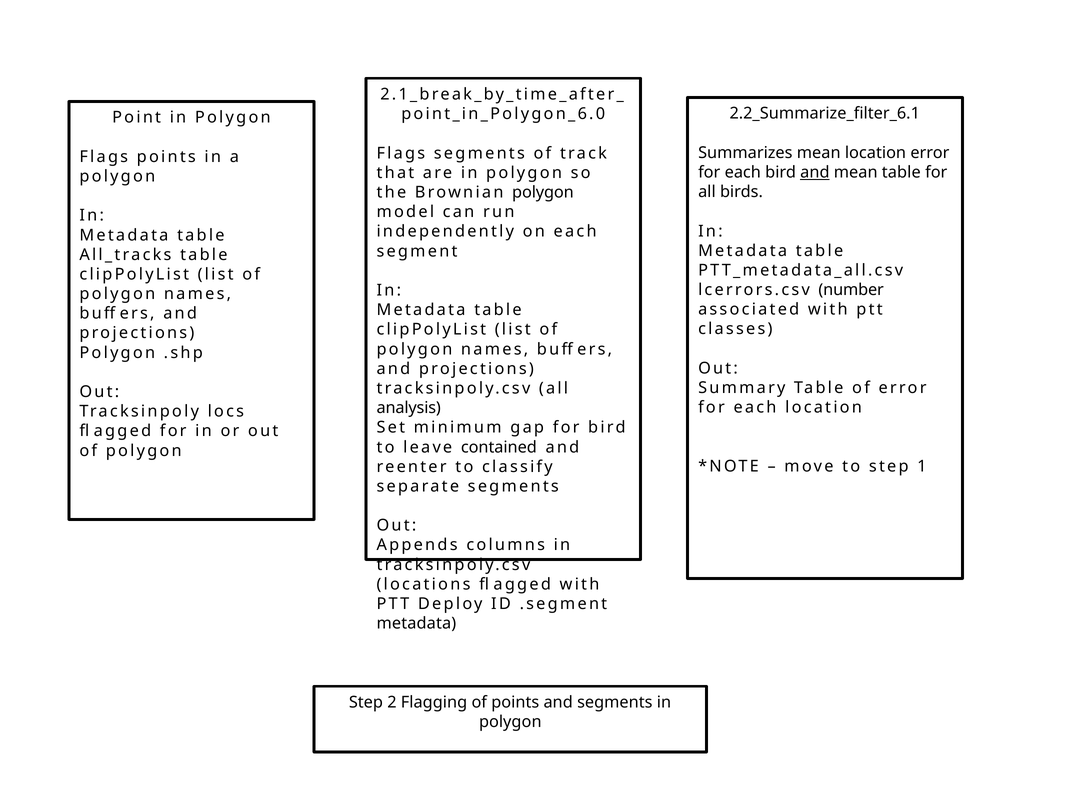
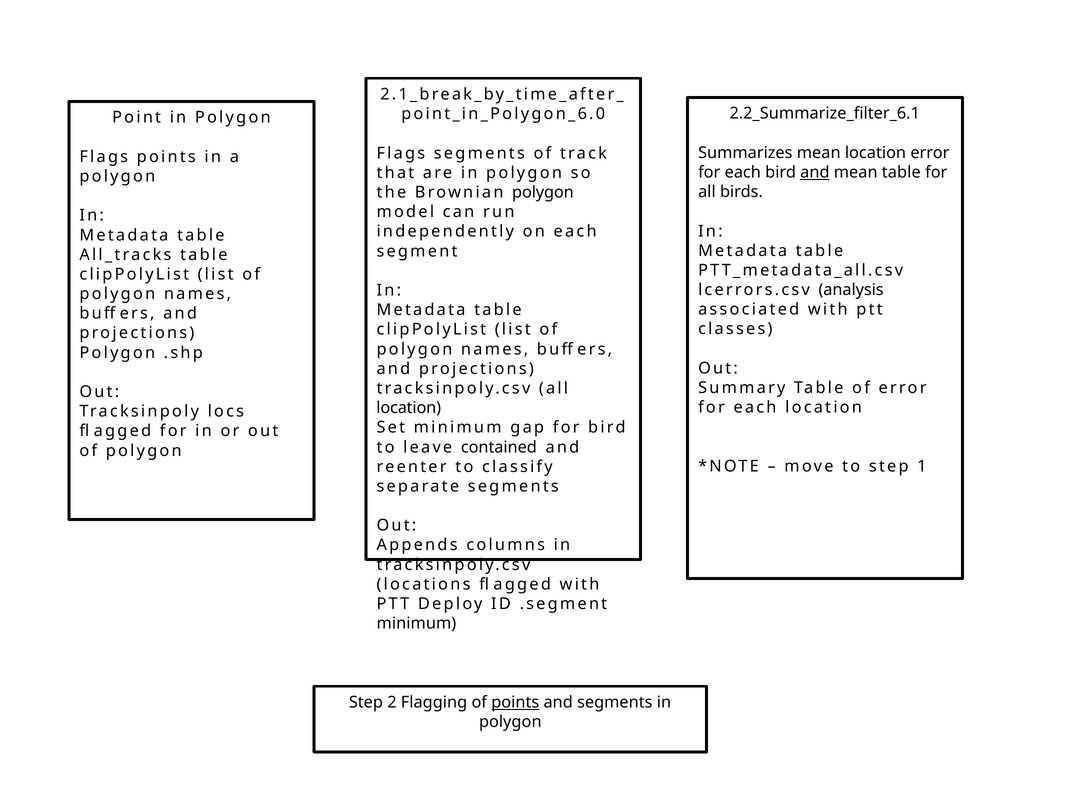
number: number -> analysis (851, 290)
analysis: analysis -> location (409, 408)
metadata: metadata -> minimum (416, 623)
points underline: none -> present (515, 702)
